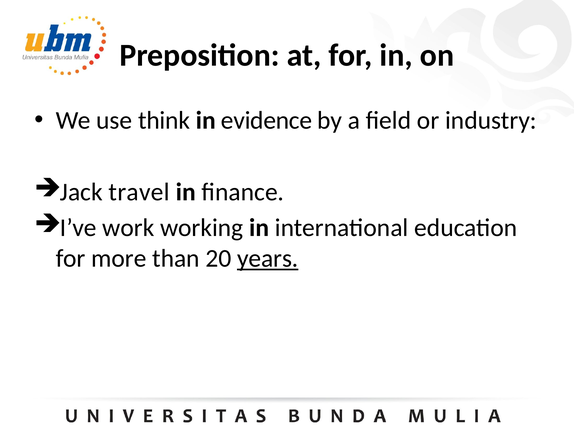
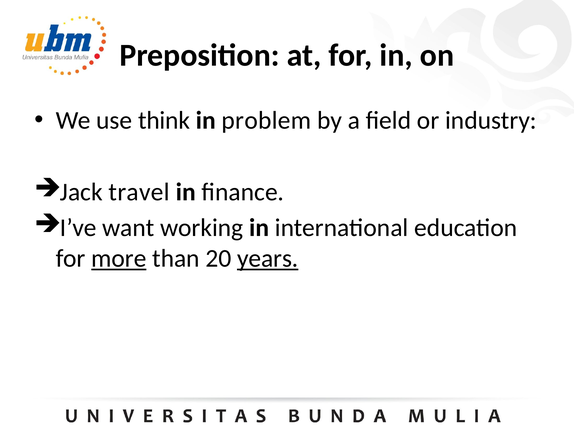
evidence: evidence -> problem (266, 120)
work: work -> want (128, 228)
more underline: none -> present (119, 258)
